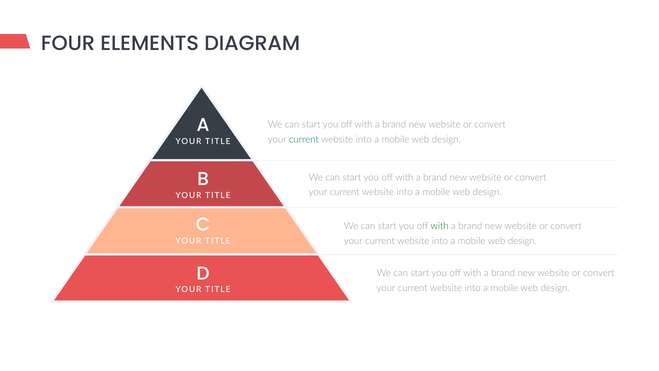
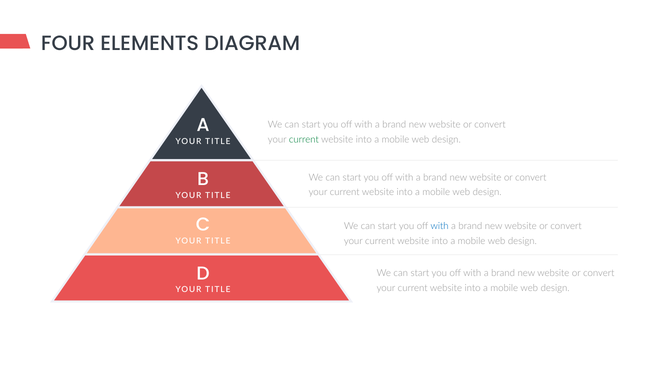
with colour: green -> blue (440, 226)
